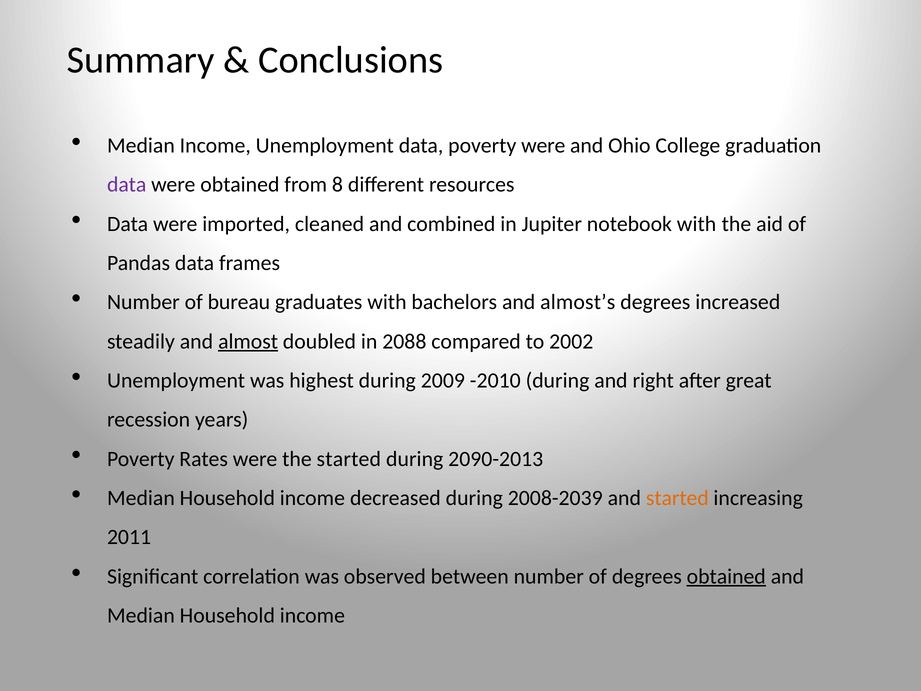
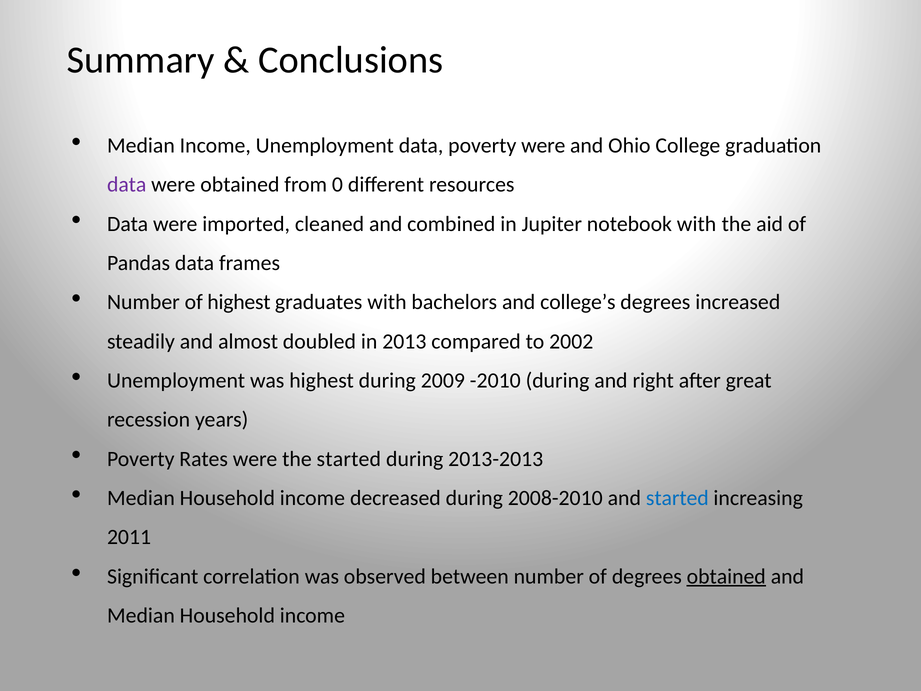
8: 8 -> 0 (337, 185)
of bureau: bureau -> highest (239, 302)
almost’s: almost’s -> college’s (578, 302)
almost underline: present -> none (248, 341)
2088: 2088 -> 2013 (404, 341)
2090-2013: 2090-2013 -> 2013-2013 (496, 459)
2008-2039: 2008-2039 -> 2008-2010 (555, 498)
started colour: orange -> blue (677, 498)
